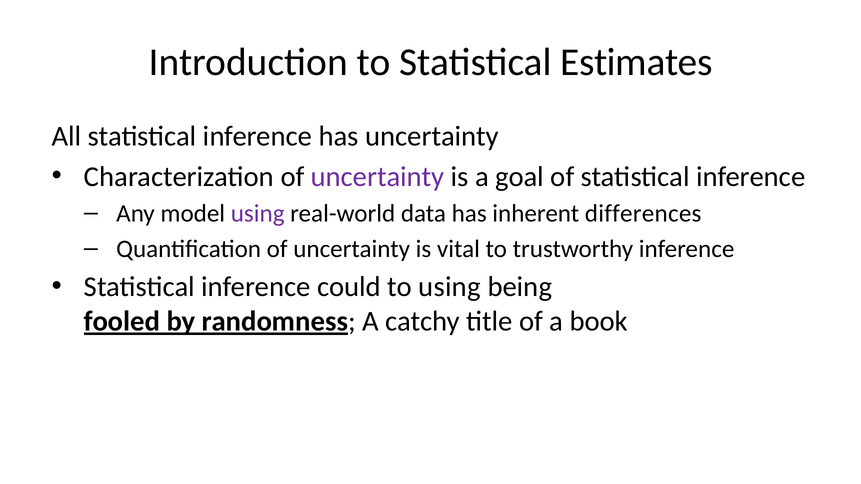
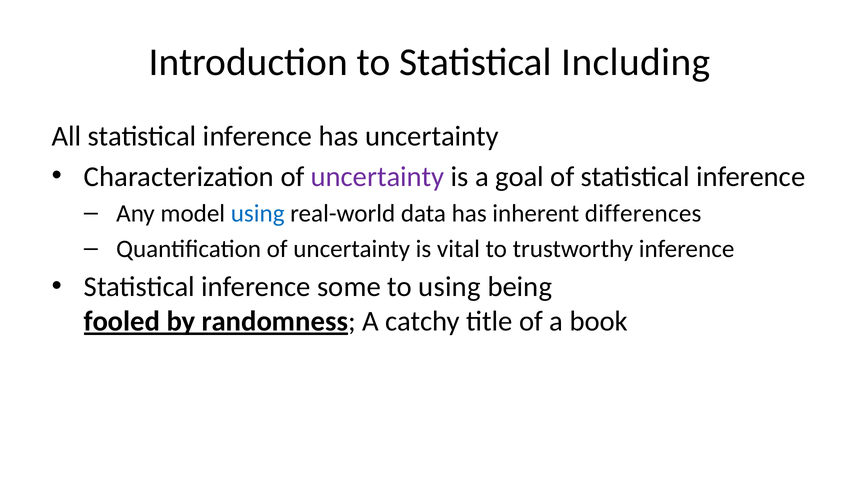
Estimates: Estimates -> Including (636, 62)
using colour: purple -> blue (258, 214)
could: could -> some (349, 287)
